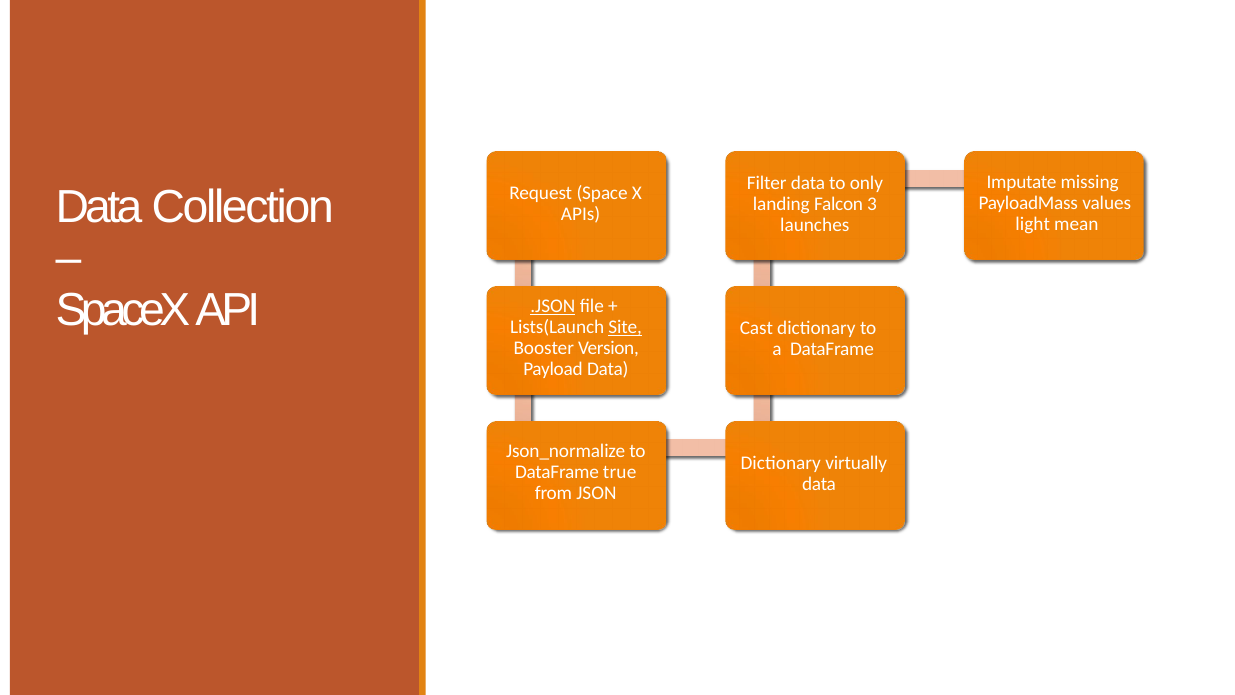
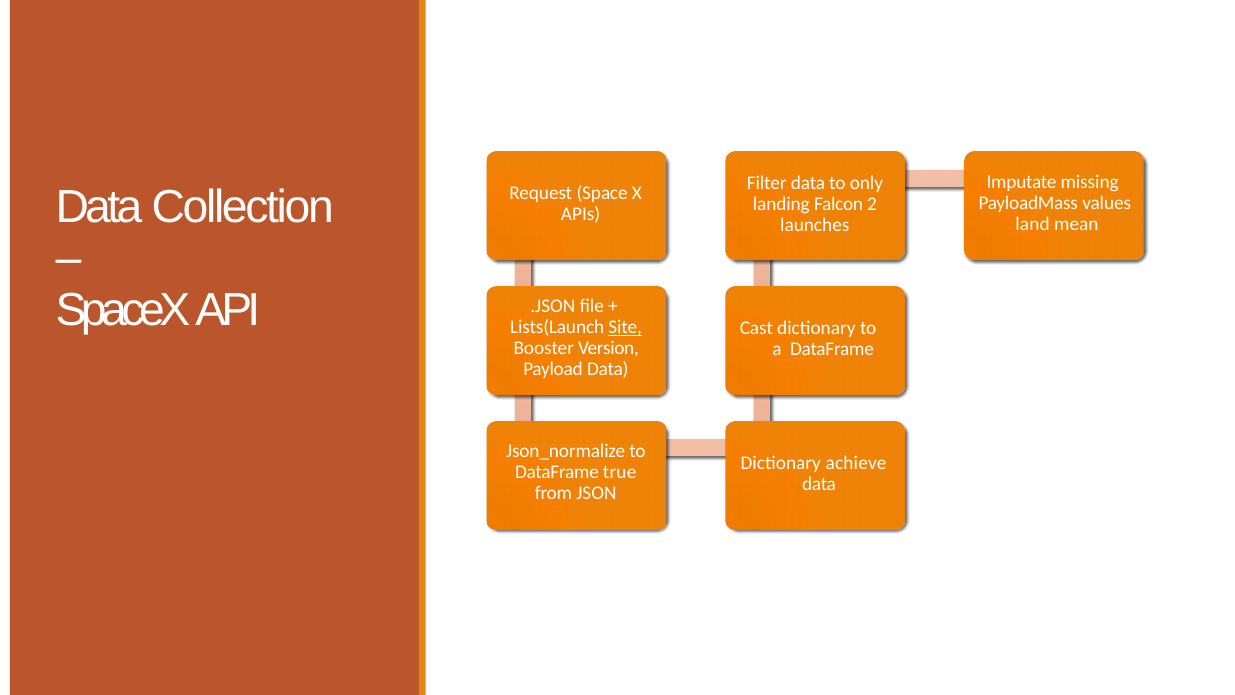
3: 3 -> 2 (872, 204)
light: light -> land (1033, 224)
.JSON underline: present -> none (553, 306)
virtually: virtually -> achieve (856, 463)
